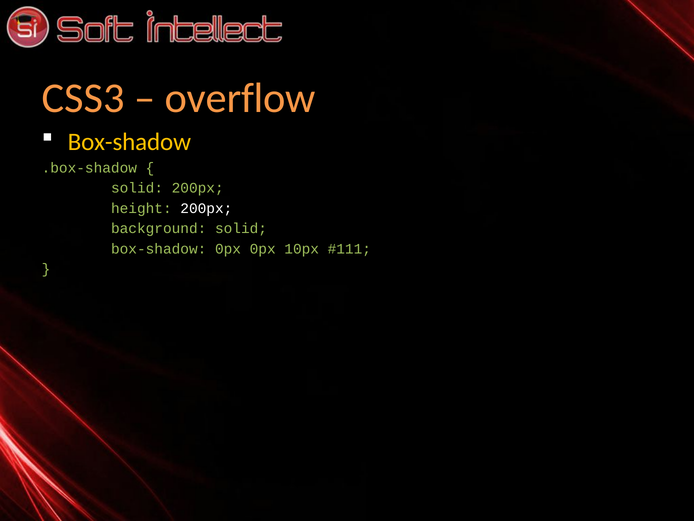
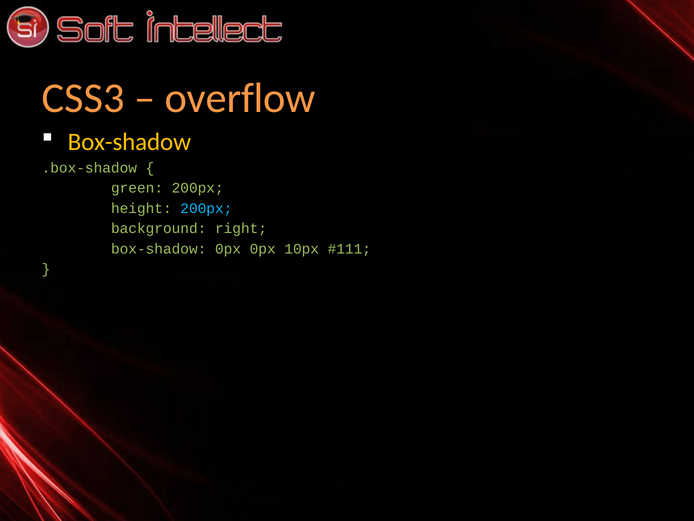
solid: solid -> green (137, 188)
200px colour: white -> light blue (206, 208)
background solid: solid -> right (241, 228)
